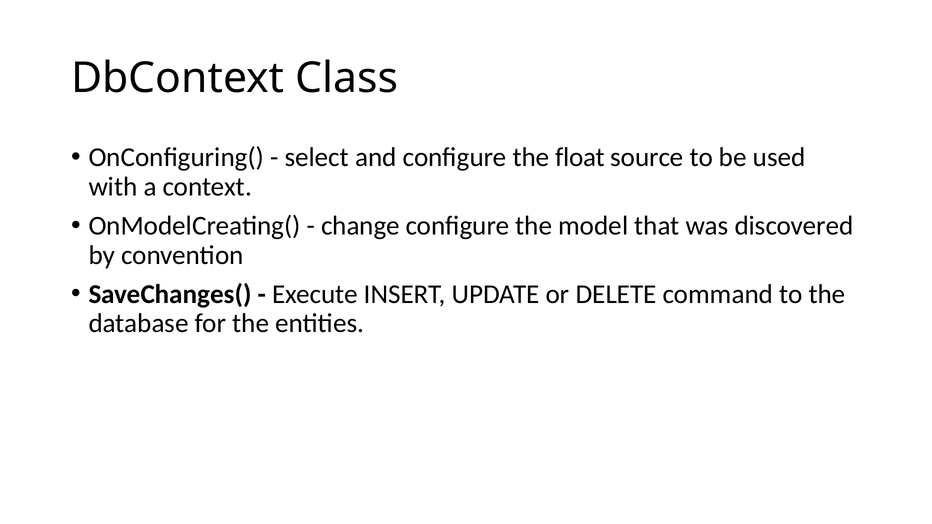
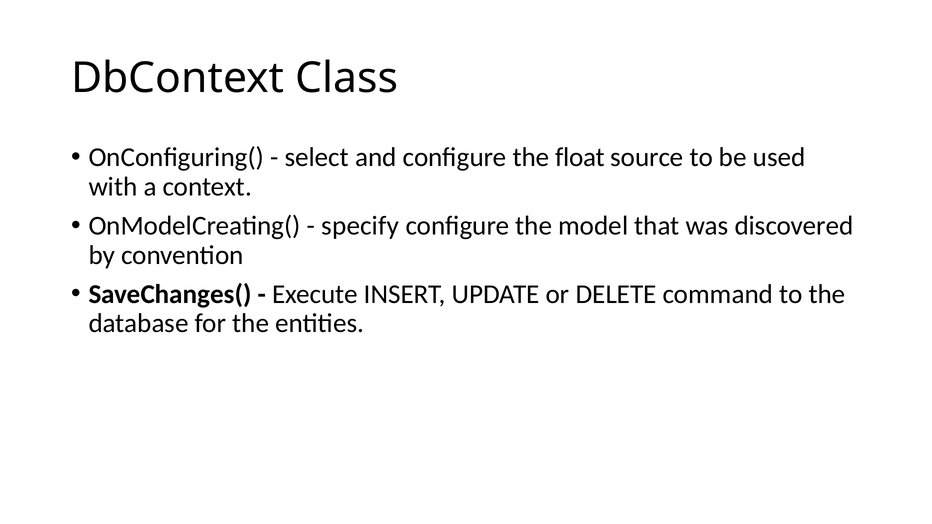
change: change -> specify (360, 226)
